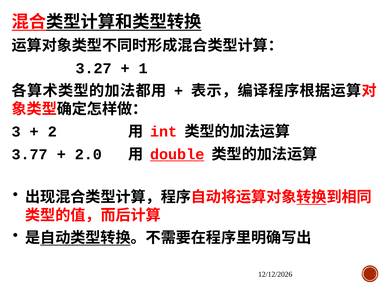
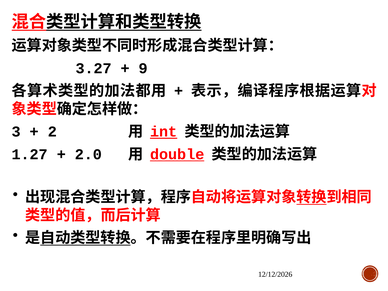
1: 1 -> 9 (143, 68)
int underline: none -> present (164, 132)
3.77: 3.77 -> 1.27 (30, 154)
